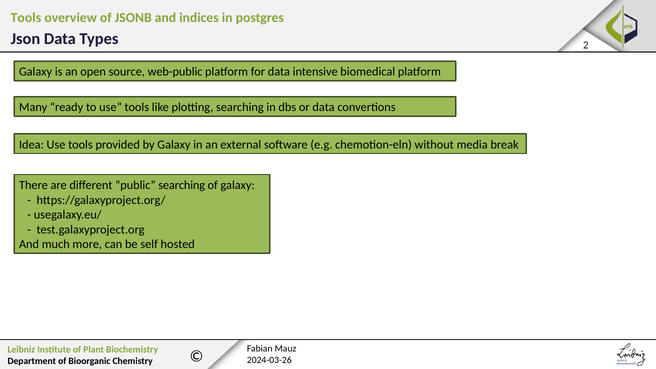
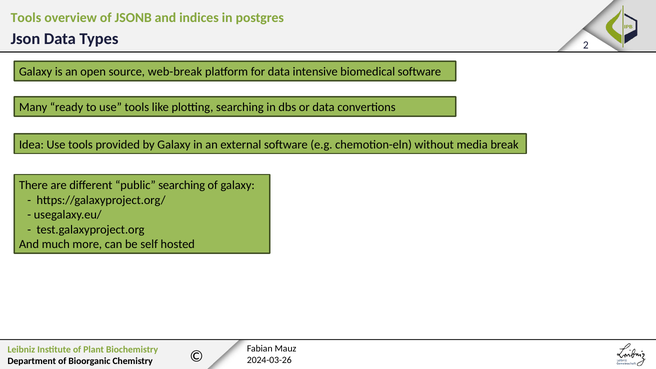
web-public: web-public -> web-break (175, 72)
biomedical platform: platform -> software (419, 72)
